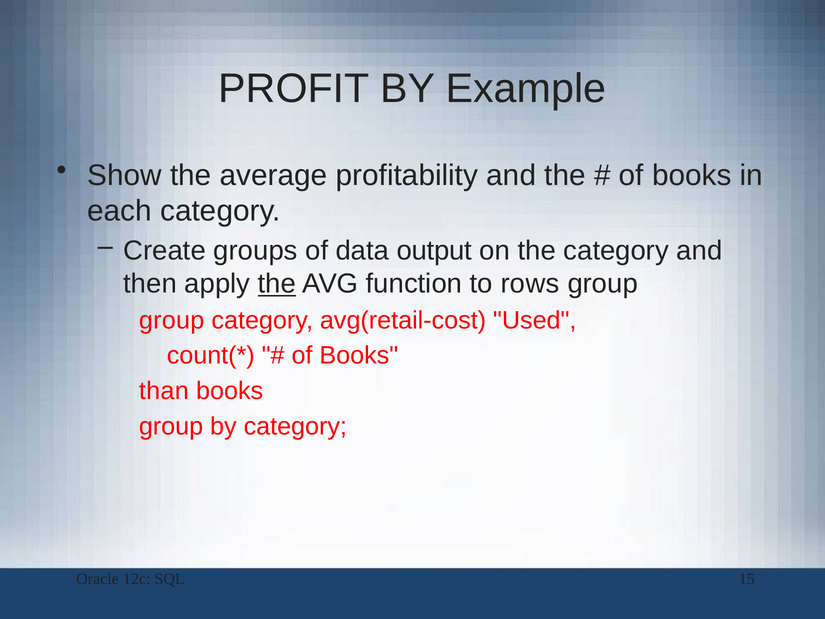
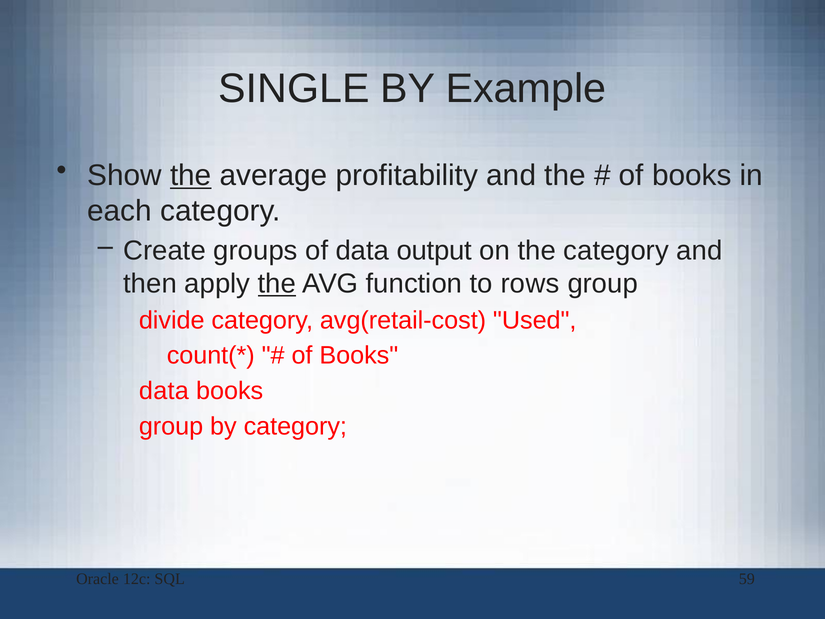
PROFIT: PROFIT -> SINGLE (294, 89)
the underline: none -> present (191, 175)
group: group -> divide (172, 320)
than: than -> data (164, 391)
15: 15 -> 59 (747, 579)
